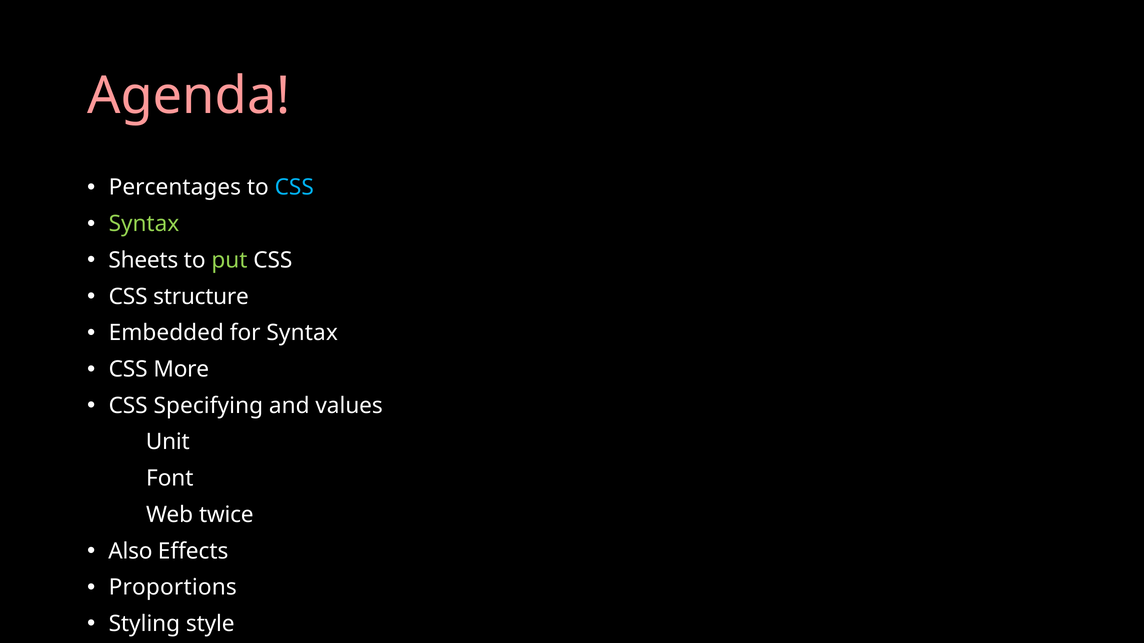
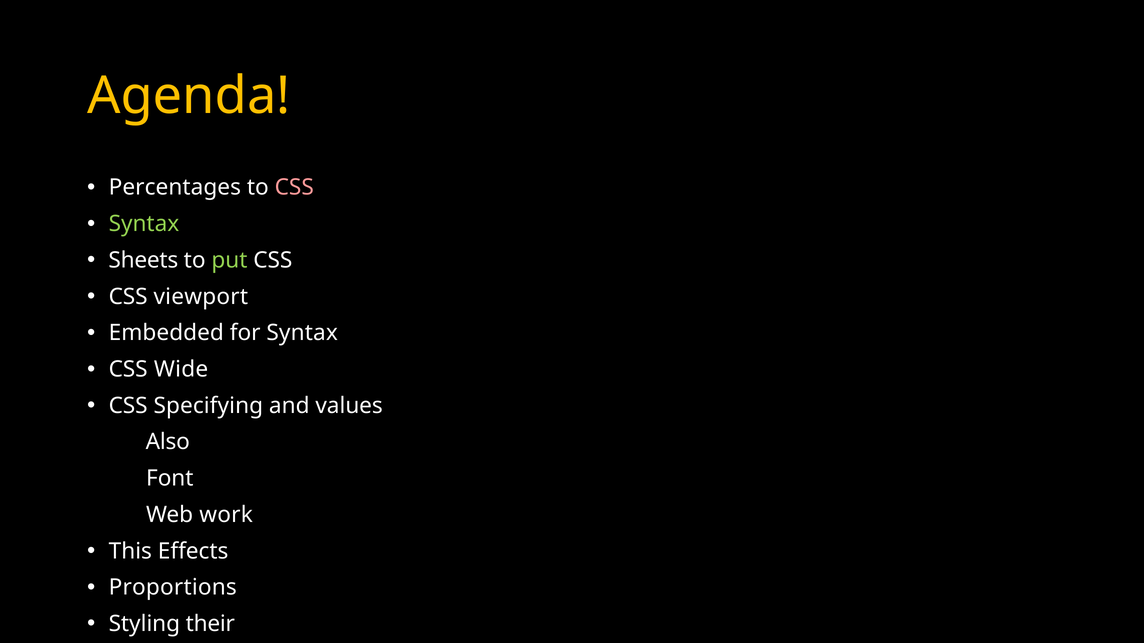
Agenda colour: pink -> yellow (189, 96)
CSS colour: light blue -> pink (294, 188)
structure: structure -> viewport (201, 297)
More: More -> Wide (181, 370)
Unit: Unit -> Also (168, 442)
twice: twice -> work (226, 515)
Also: Also -> This (130, 551)
style: style -> their (210, 624)
